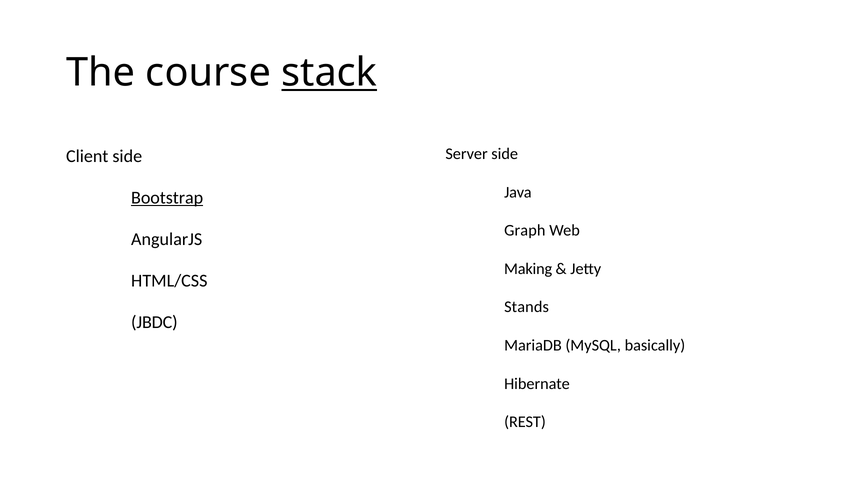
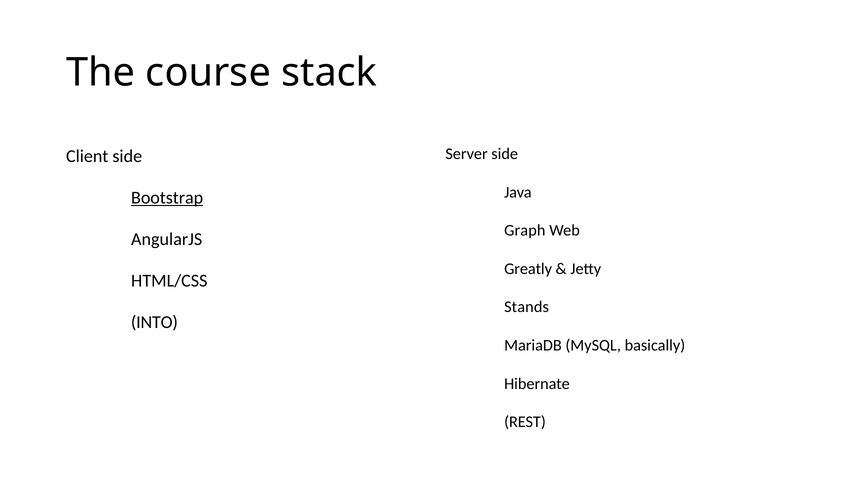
stack underline: present -> none (329, 73)
Making: Making -> Greatly (528, 269)
JBDC: JBDC -> INTO (154, 322)
